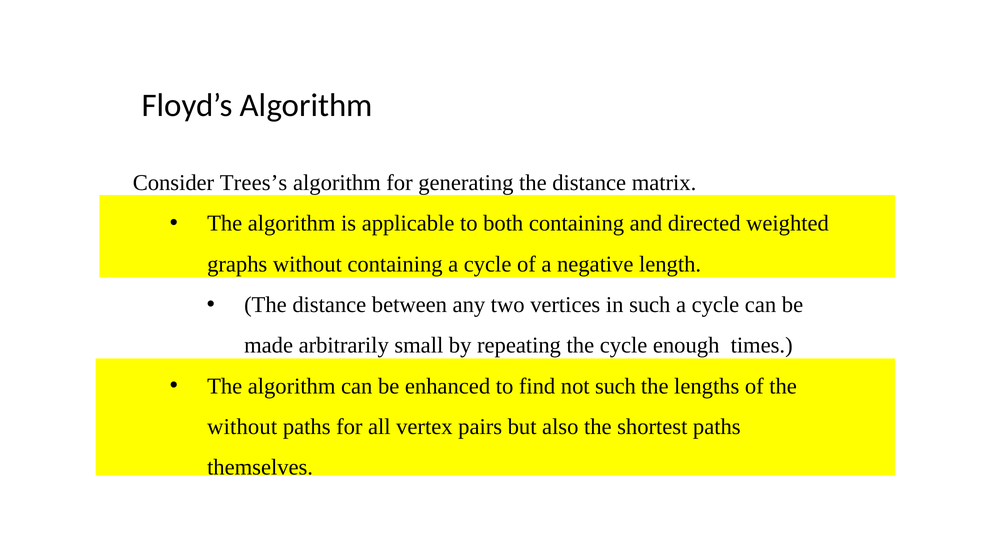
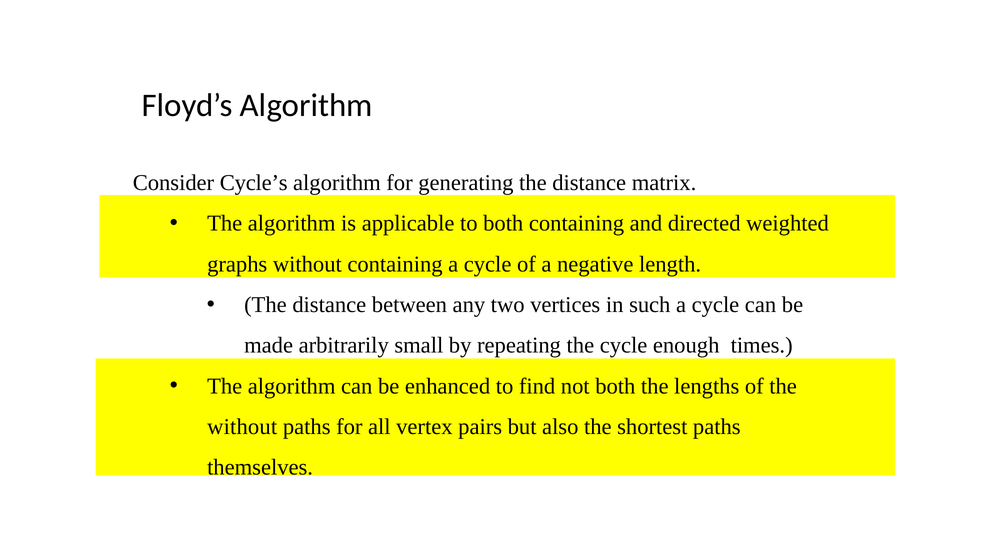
Trees’s: Trees’s -> Cycle’s (254, 183)
not such: such -> both (615, 386)
